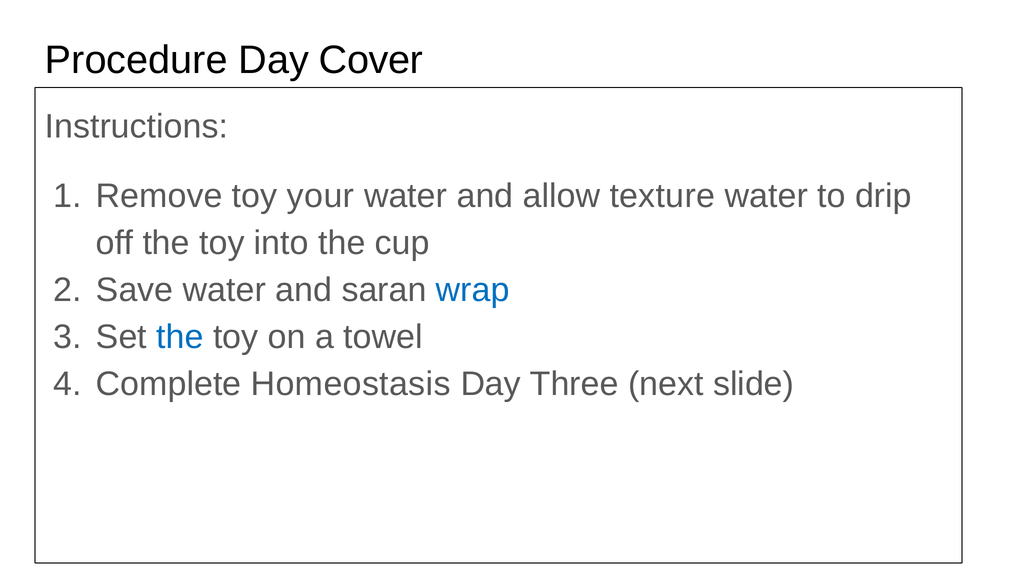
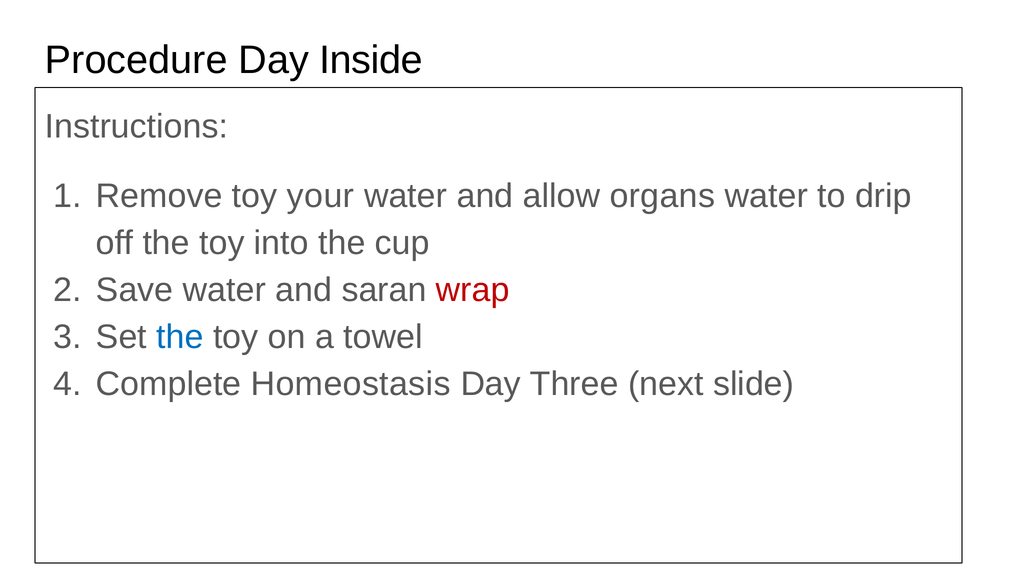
Cover: Cover -> Inside (371, 60)
texture: texture -> organs (662, 196)
wrap colour: blue -> red (473, 290)
